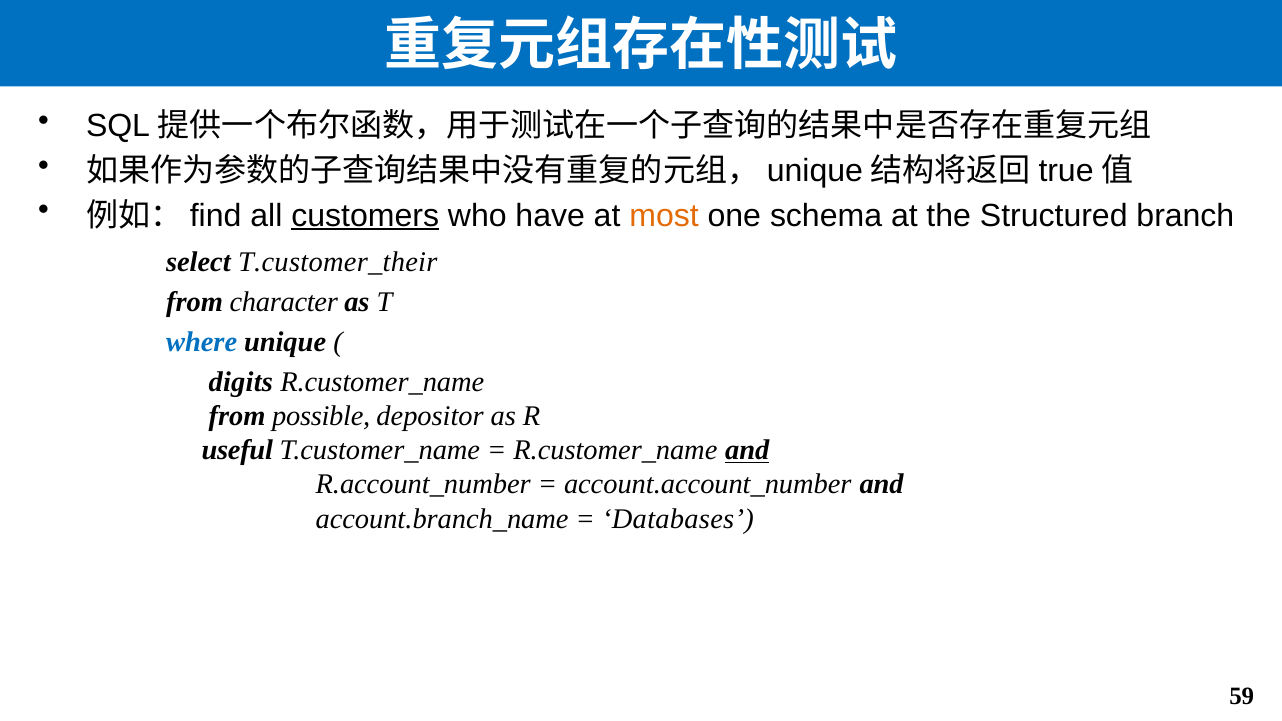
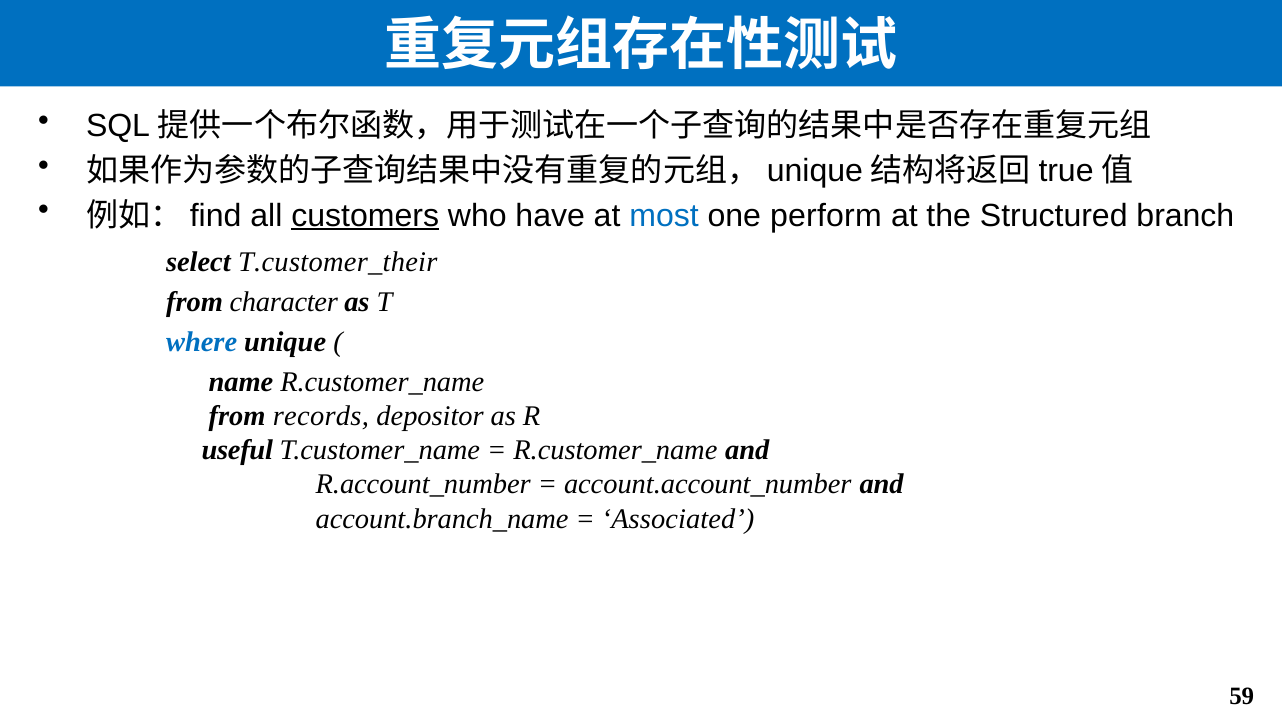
most colour: orange -> blue (664, 216)
schema: schema -> perform (826, 216)
digits: digits -> name (241, 382)
possible: possible -> records (321, 416)
and underline: present -> none (747, 450)
Databases: Databases -> Associated (678, 519)
